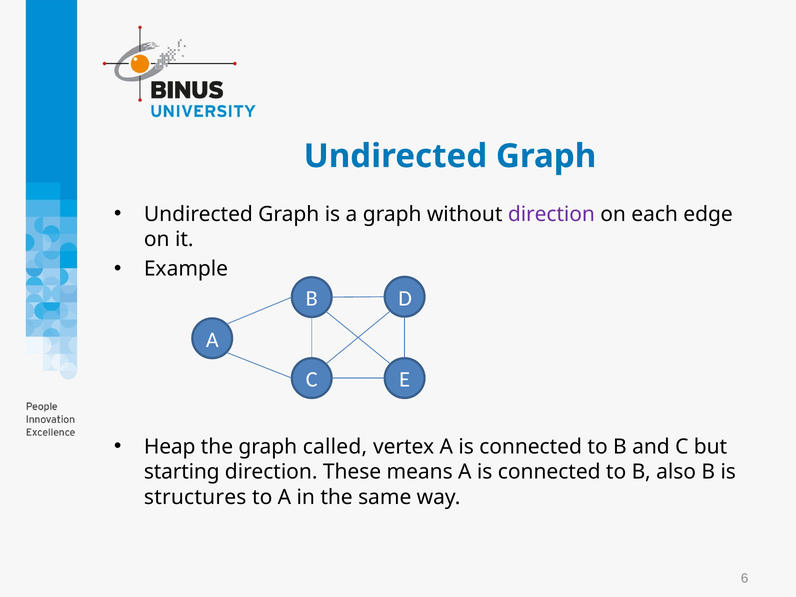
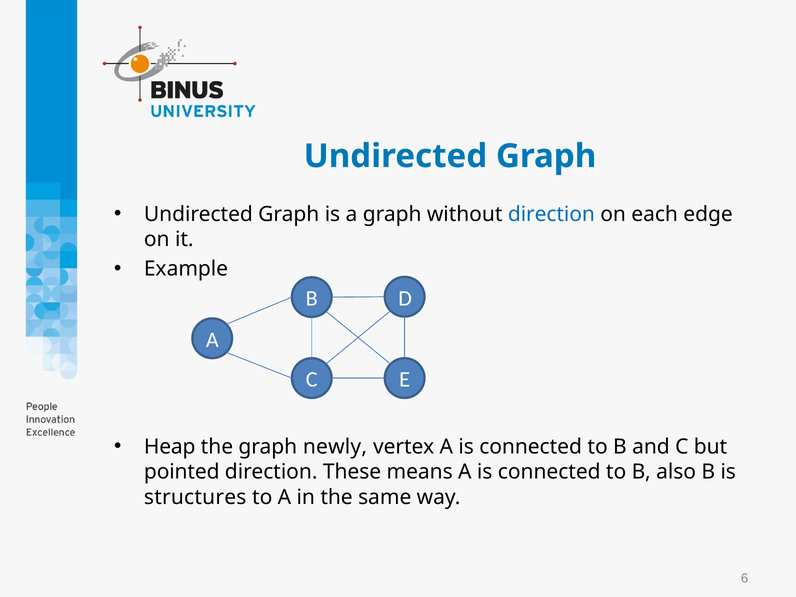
direction colour: purple -> blue (551, 214)
called: called -> newly (335, 447)
starting: starting -> pointed (182, 472)
